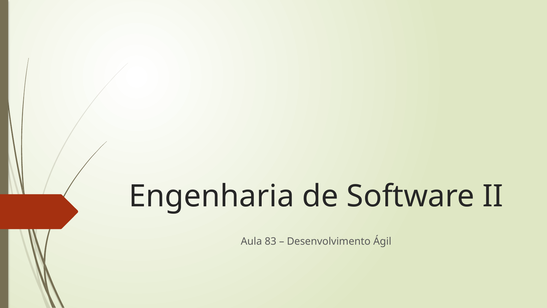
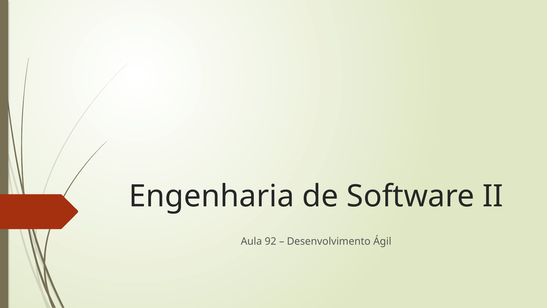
83: 83 -> 92 (271, 241)
